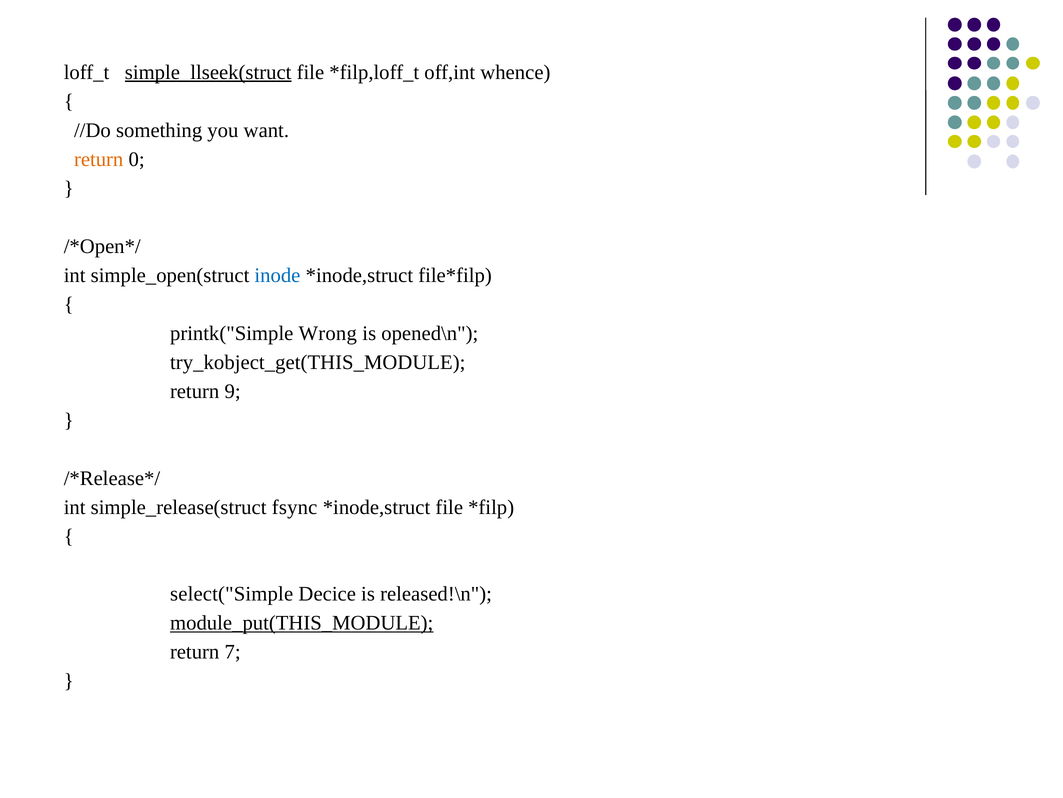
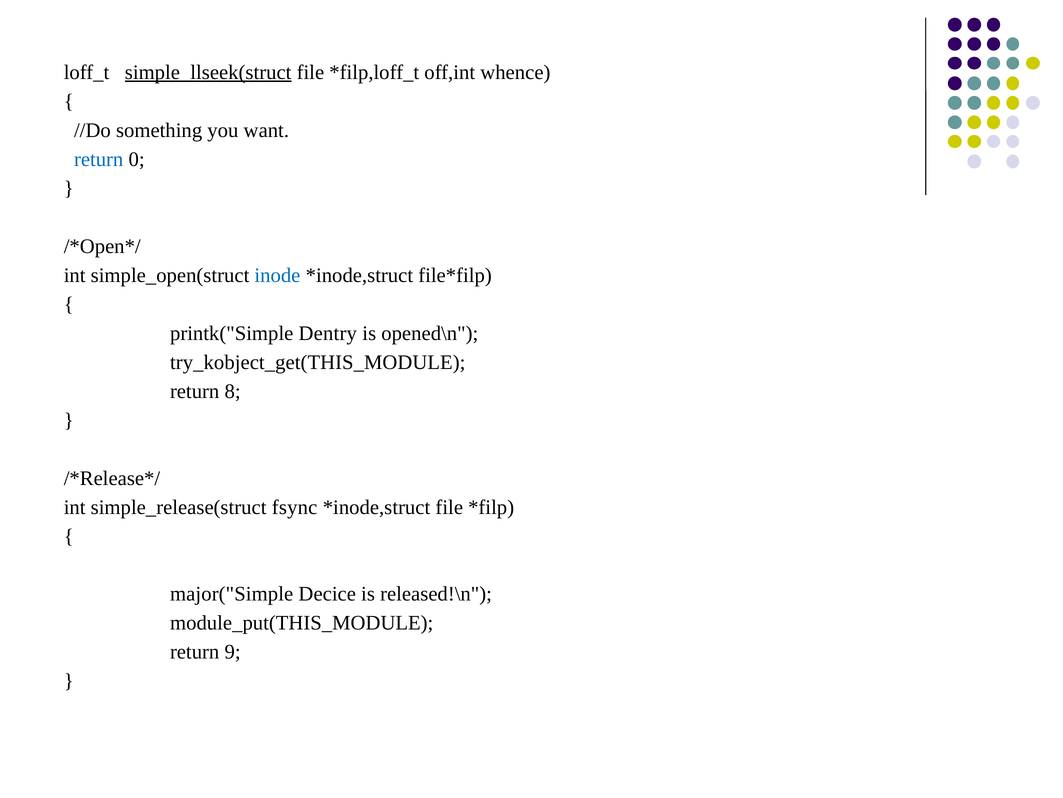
return colour: orange -> blue (99, 159)
Wrong: Wrong -> Dentry (328, 333)
9: 9 -> 8 (233, 391)
select("Simple: select("Simple -> major("Simple (232, 594)
module_put(THIS_MODULE underline: present -> none (302, 623)
7: 7 -> 9 (233, 652)
